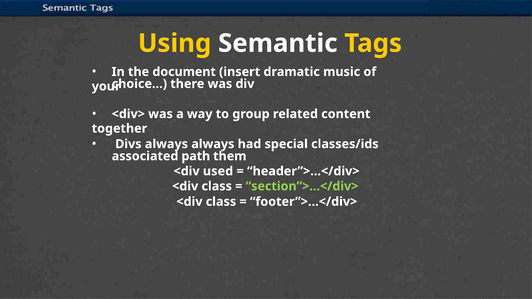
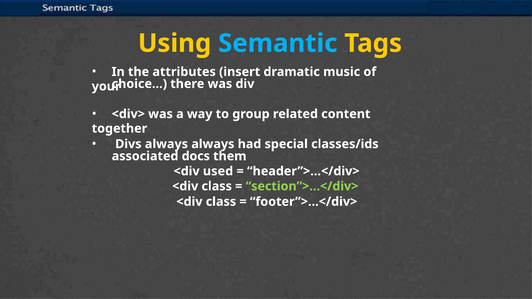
Semantic colour: white -> light blue (278, 43)
document: document -> attributes (184, 72)
path: path -> docs (196, 156)
